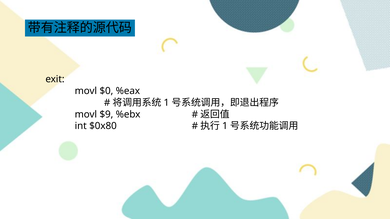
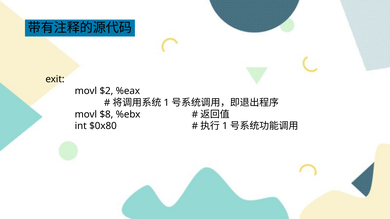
$0: $0 -> $2 (106, 91)
$9: $9 -> $8 (106, 114)
